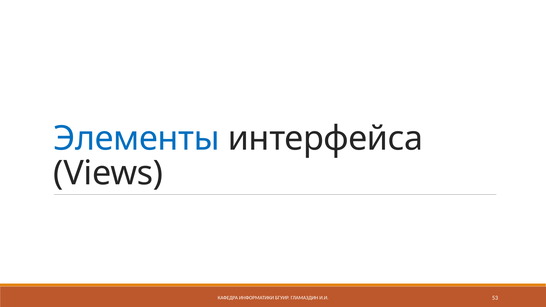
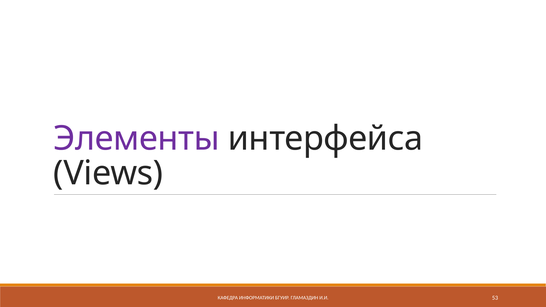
Элементы colour: blue -> purple (137, 139)
